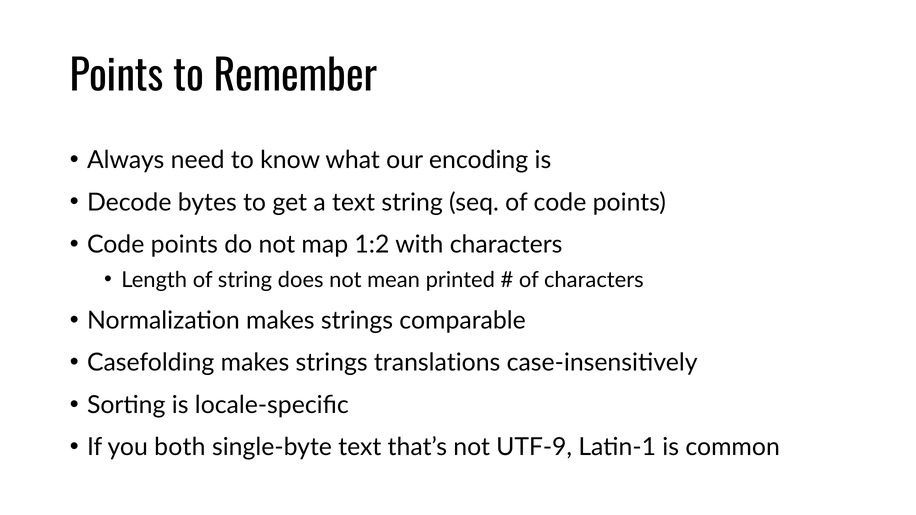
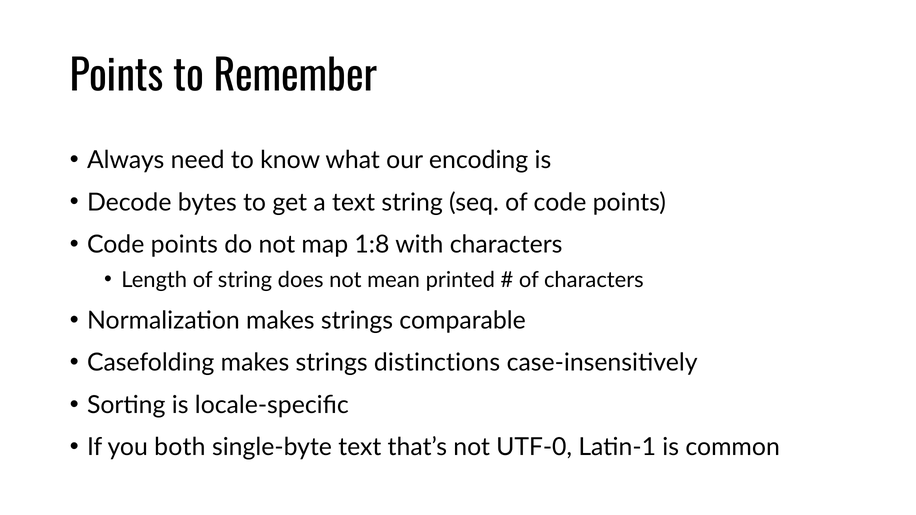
1:2: 1:2 -> 1:8 (372, 245)
translations: translations -> distinctions (437, 363)
UTF-9: UTF-9 -> UTF-0 (534, 448)
